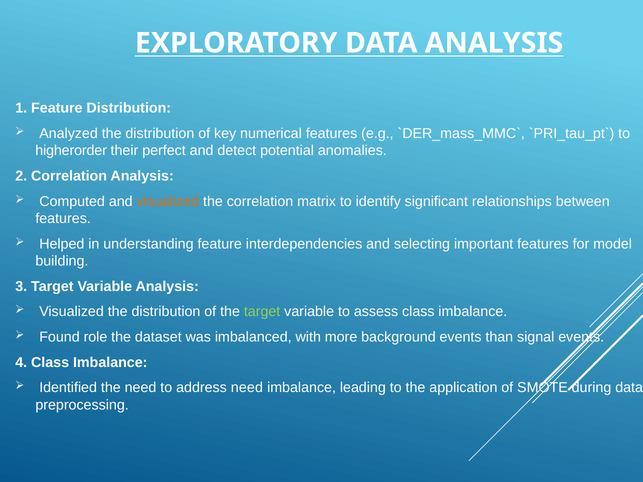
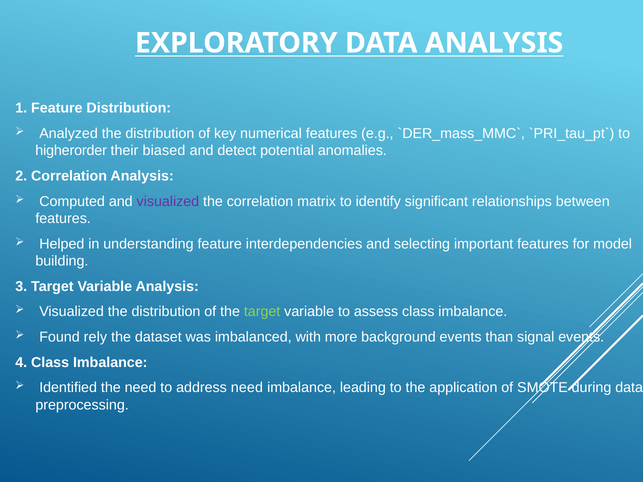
perfect: perfect -> biased (164, 151)
visualized colour: orange -> purple (168, 202)
role: role -> rely (95, 337)
